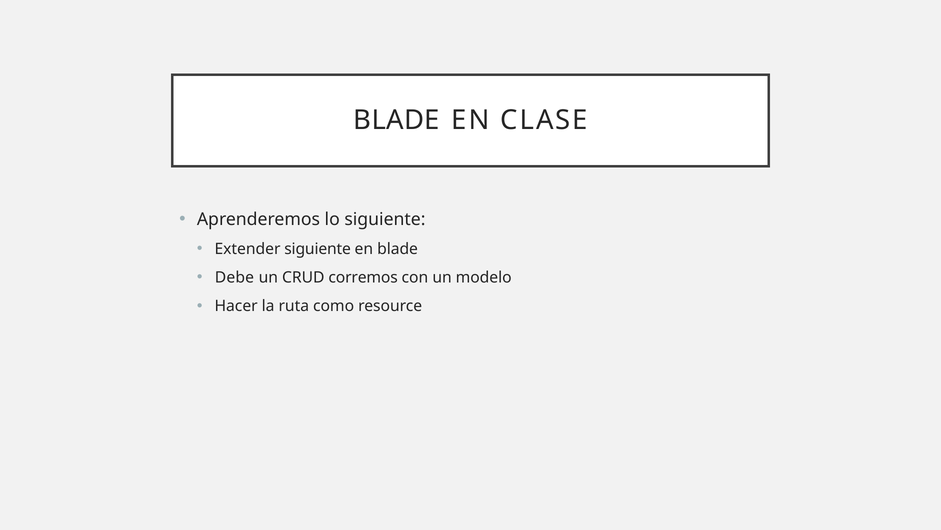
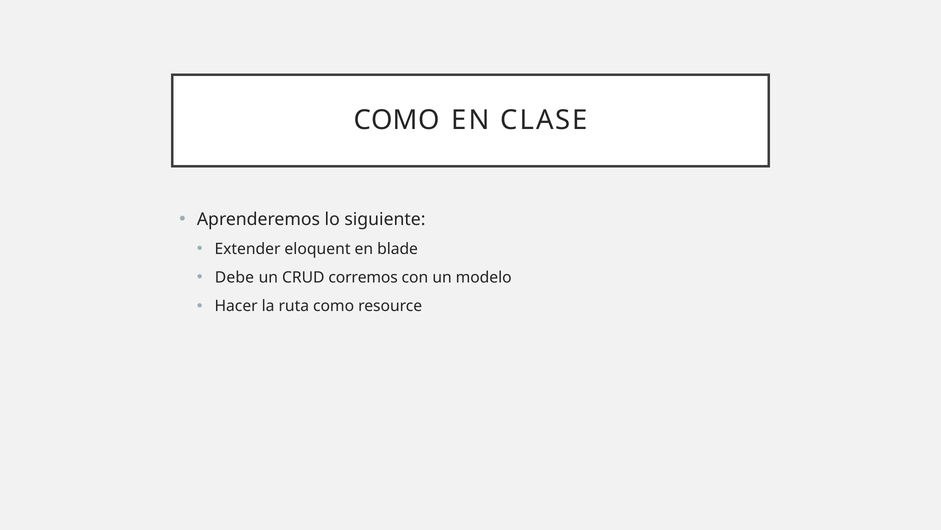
BLADE: BLADE -> COMO (397, 120)
Extender siguiente: siguiente -> eloquent (318, 249)
